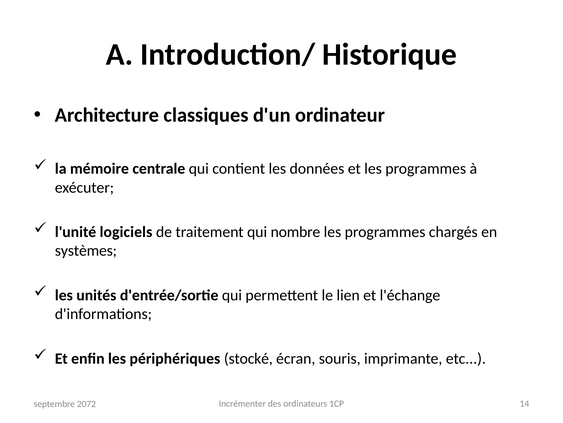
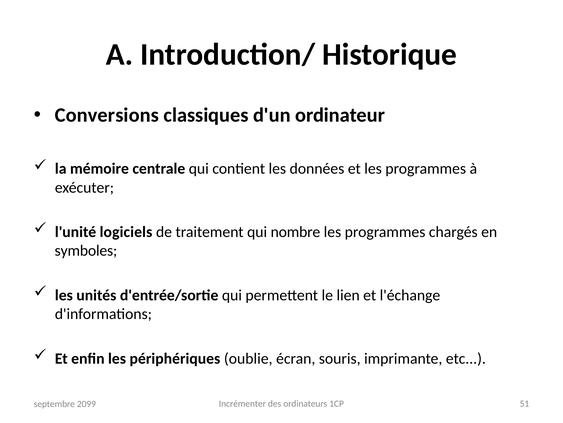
Architecture: Architecture -> Conversions (107, 115)
systèmes: systèmes -> symboles (86, 250)
stocké: stocké -> oublie (248, 358)
14: 14 -> 51 (524, 403)
2072: 2072 -> 2099 (86, 403)
